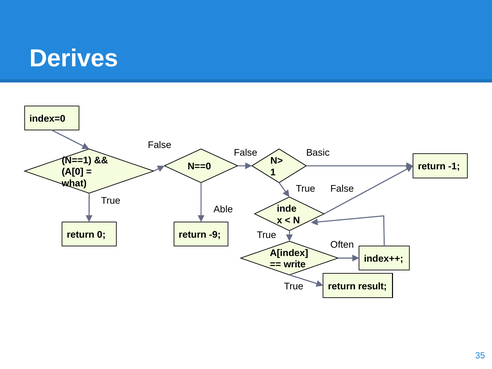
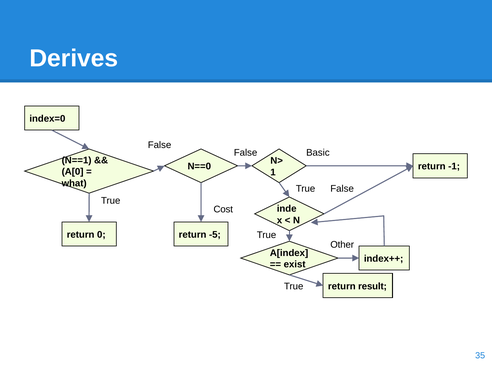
Able: Able -> Cost (223, 210)
-9: -9 -> -5 (215, 235)
Often: Often -> Other (342, 245)
write: write -> exist (295, 264)
